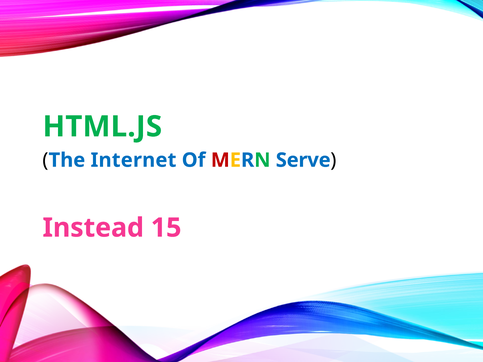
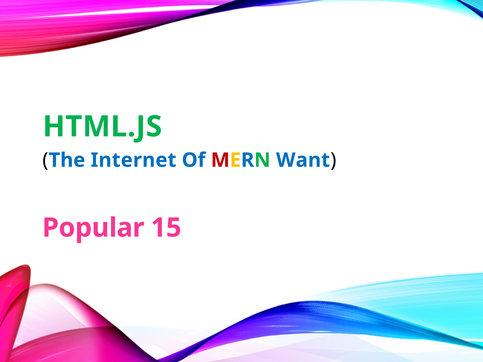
Serve: Serve -> Want (303, 160)
Instead: Instead -> Popular (93, 228)
